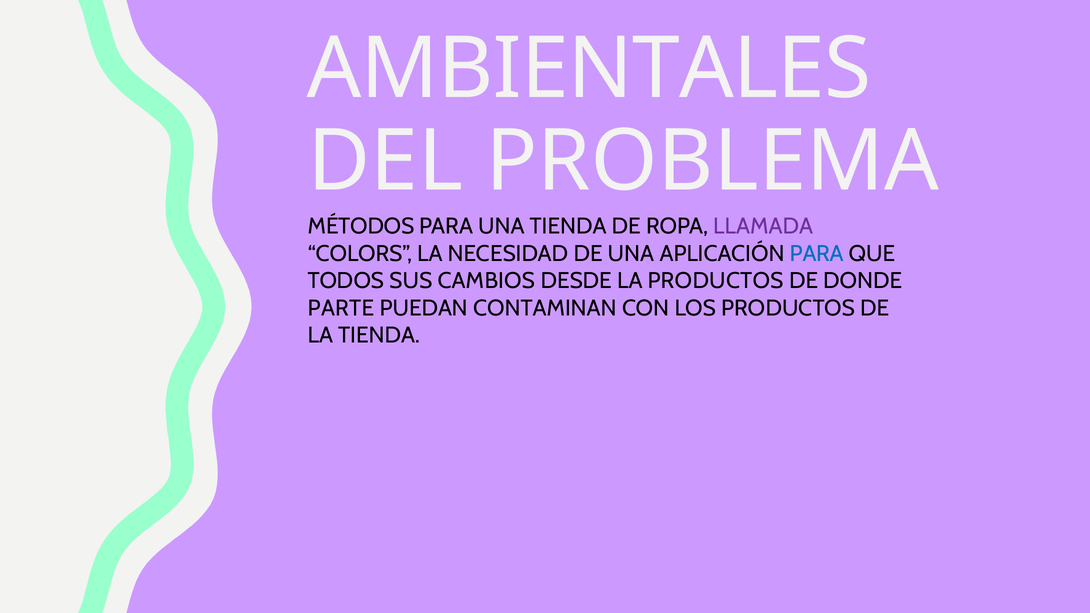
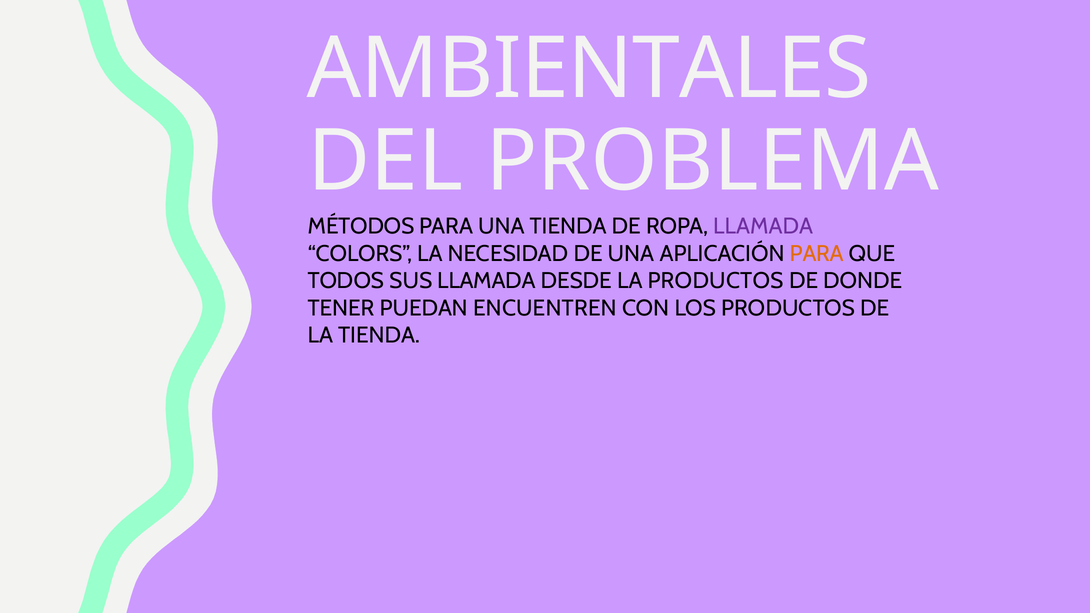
PARA colour: blue -> orange (817, 254)
SUS CAMBIOS: CAMBIOS -> LLAMADA (487, 281)
PARTE: PARTE -> TENER (341, 308)
CONTAMINAN: CONTAMINAN -> ENCUENTREN (545, 308)
